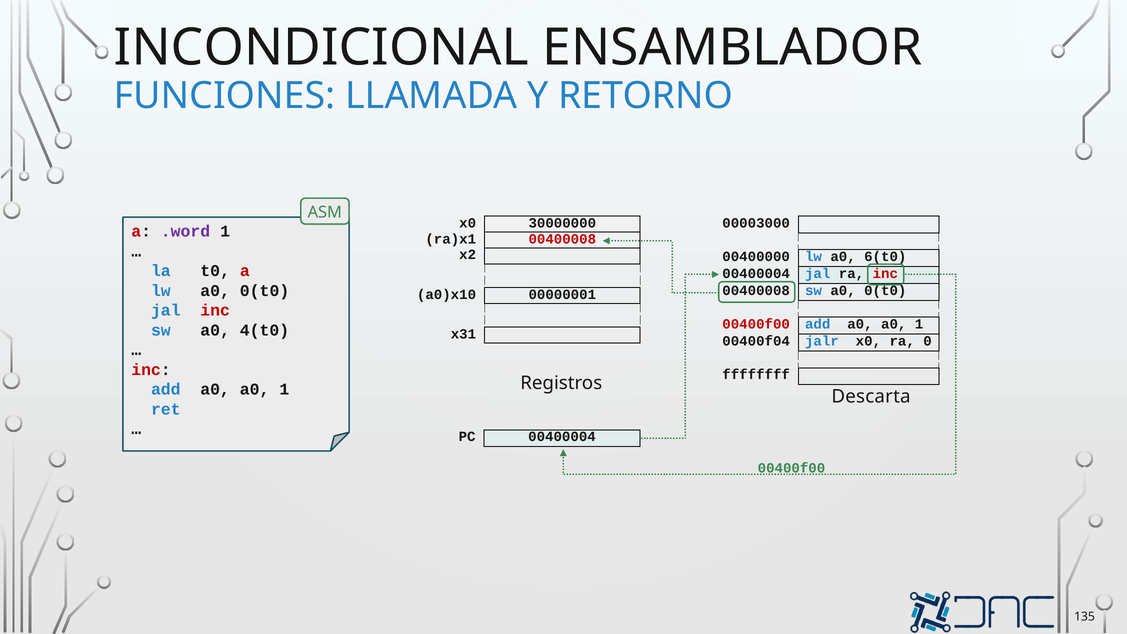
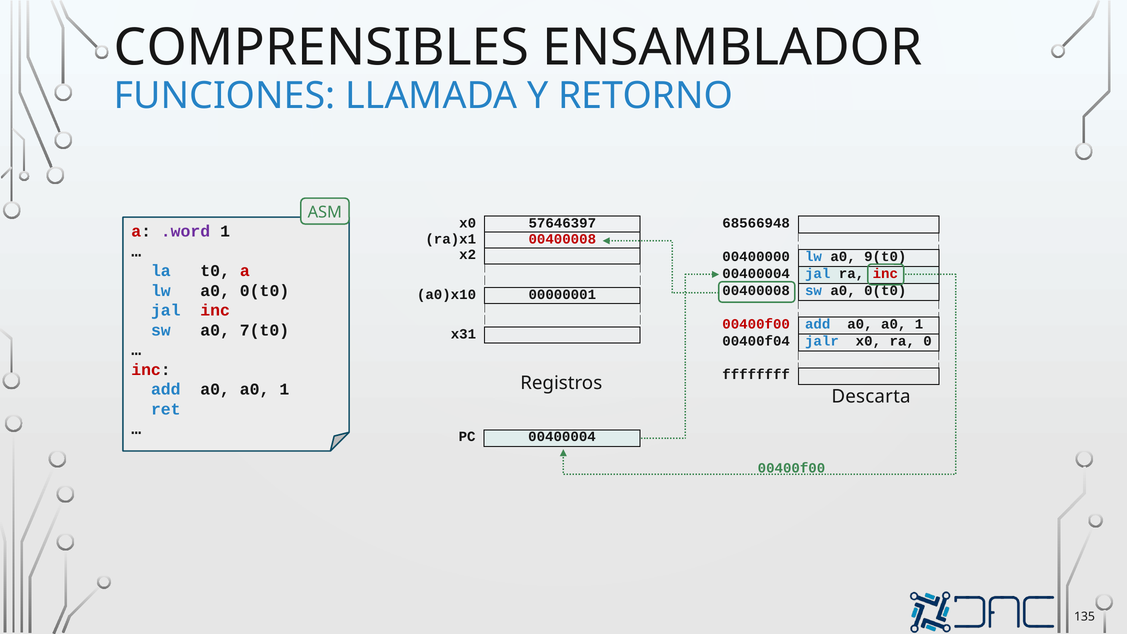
INCONDICIONAL: INCONDICIONAL -> COMPRENSIBLES (321, 48)
30000000: 30000000 -> 57646397 (562, 223)
00003000: 00003000 -> 68566948 (756, 223)
6(t0: 6(t0 -> 9(t0 (885, 257)
4(t0: 4(t0 -> 7(t0 (265, 330)
